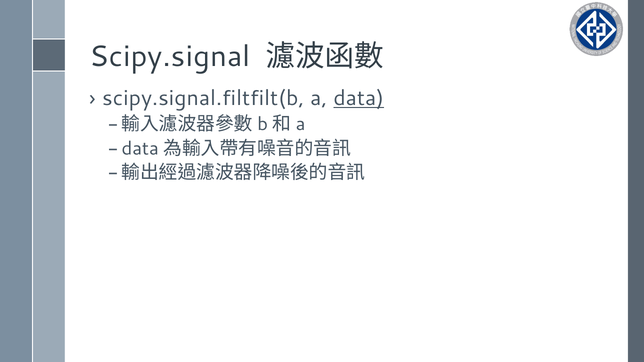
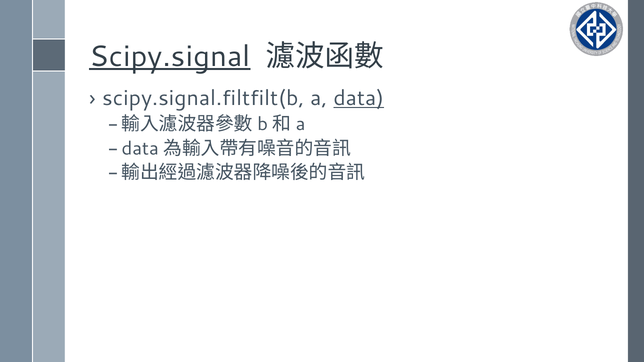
Scipy.signal underline: none -> present (170, 56)
